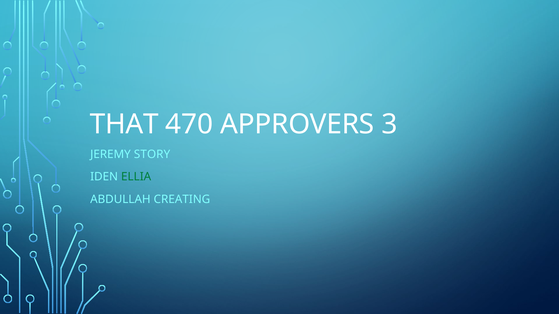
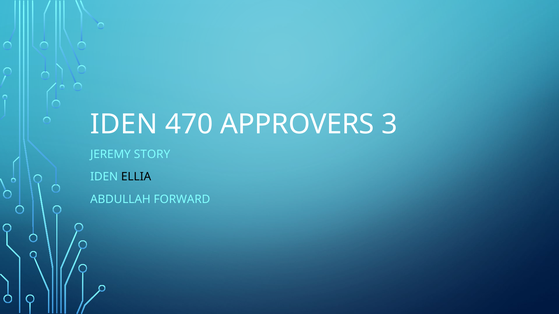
THAT: THAT -> IDEN (124, 124)
ELLIA colour: green -> black (136, 177)
CREATING: CREATING -> FORWARD (182, 200)
